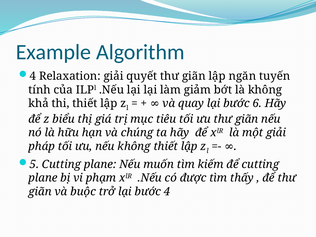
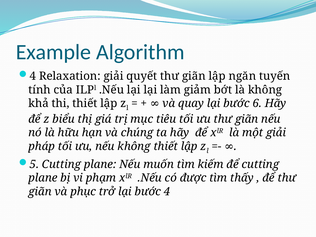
buộc: buộc -> phục (83, 192)
